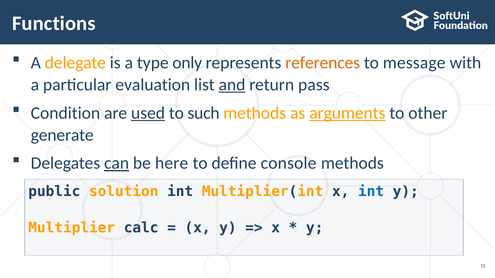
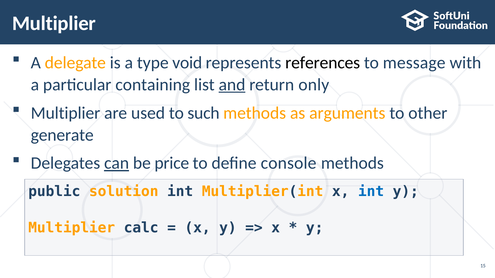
Functions: Functions -> Multiplier (54, 23)
only: only -> void (187, 63)
references colour: orange -> black (323, 63)
evaluation: evaluation -> containing (153, 85)
pass: pass -> only (314, 85)
Condition: Condition -> Multiplier (65, 113)
used underline: present -> none (148, 113)
arguments underline: present -> none (347, 113)
here: here -> price (172, 163)
